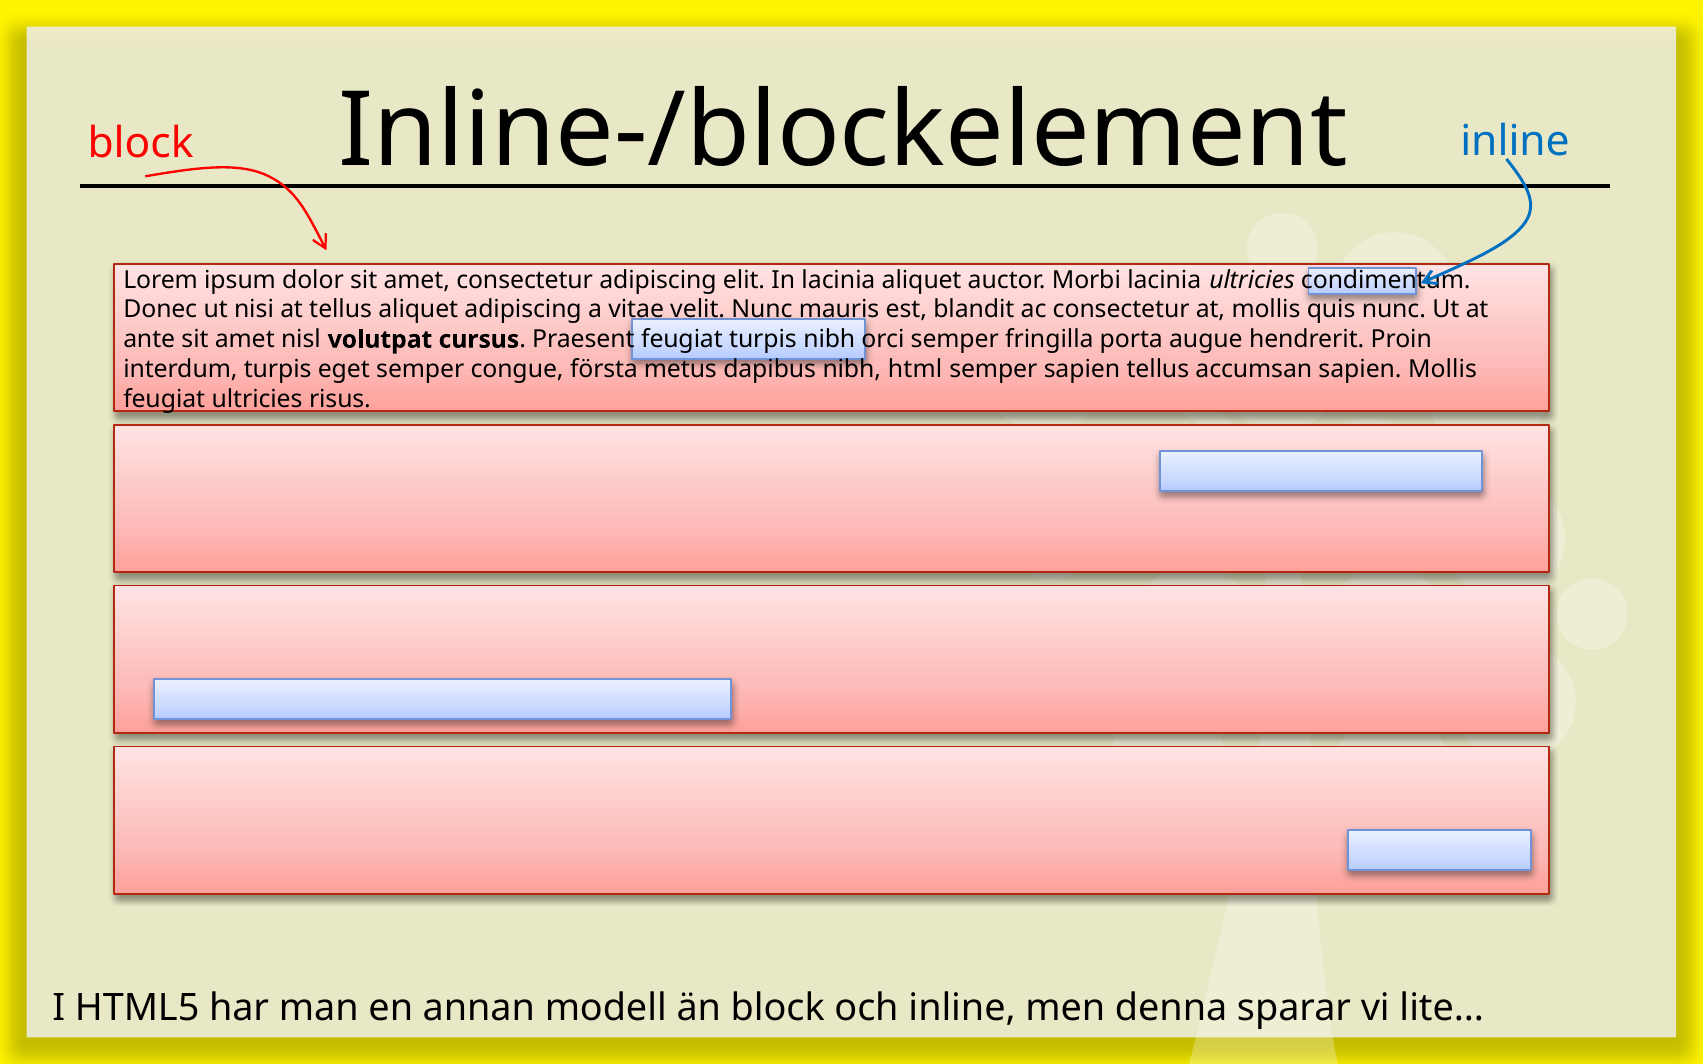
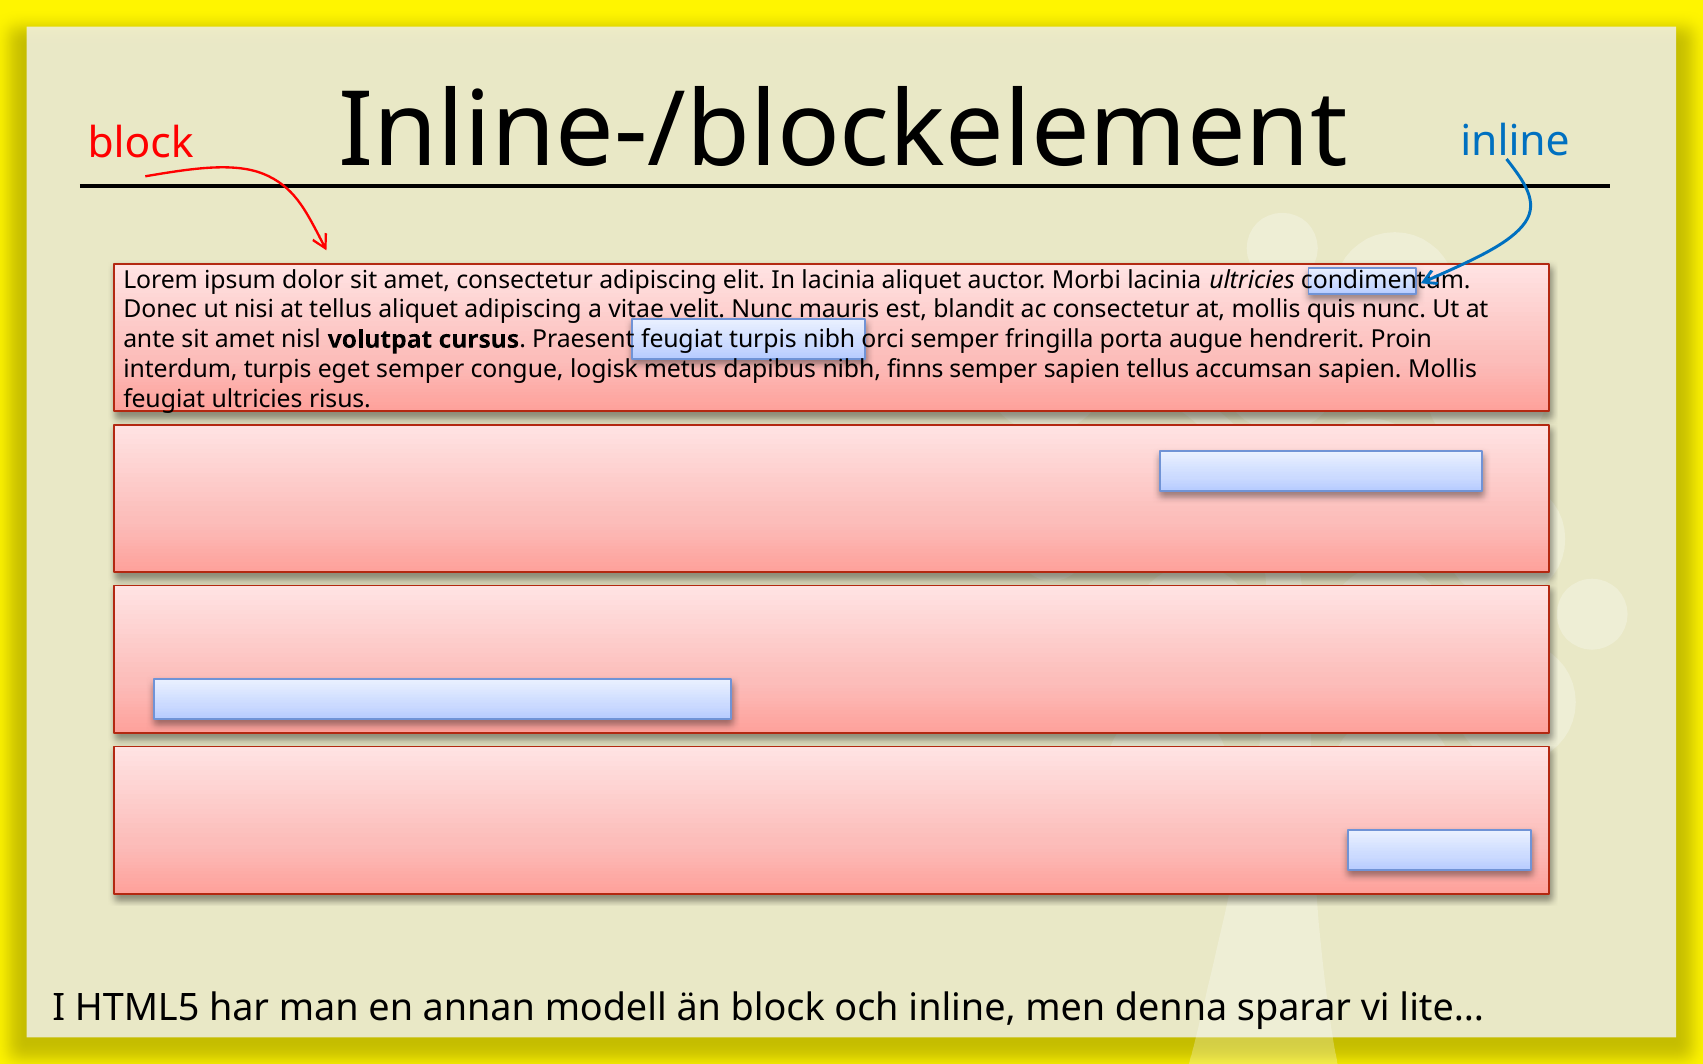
första: första -> logisk (604, 369)
html: html -> finns (915, 369)
